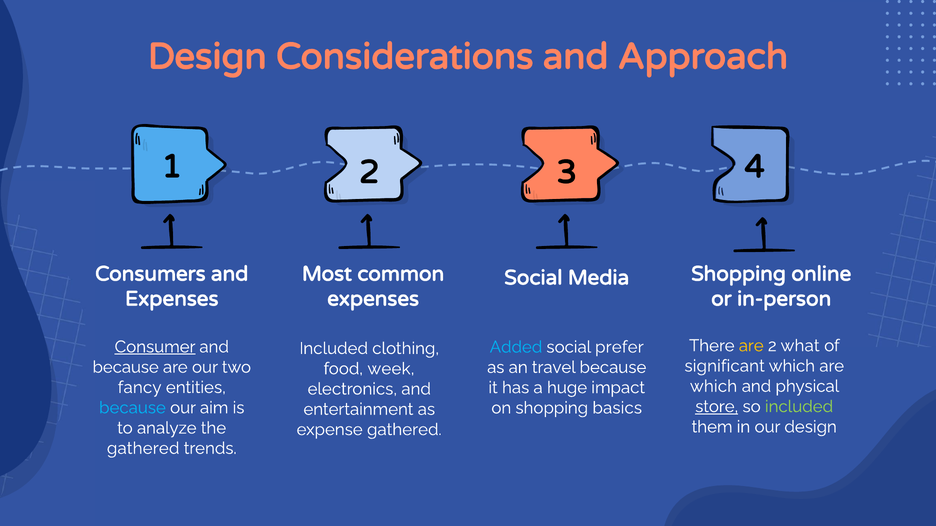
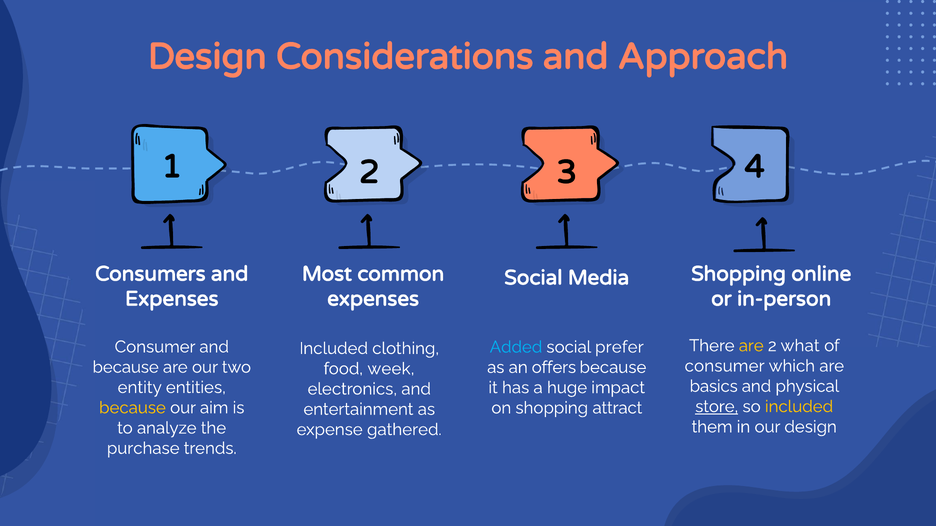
Consumer underline: present -> none (155, 347)
significant: significant -> consumer (725, 366)
travel: travel -> offers (554, 368)
which: which -> basics (714, 387)
fancy: fancy -> entity (140, 388)
included colour: light green -> yellow (799, 407)
because colour: light blue -> yellow (132, 408)
basics: basics -> attract (617, 408)
gathered: gathered -> purchase (143, 449)
